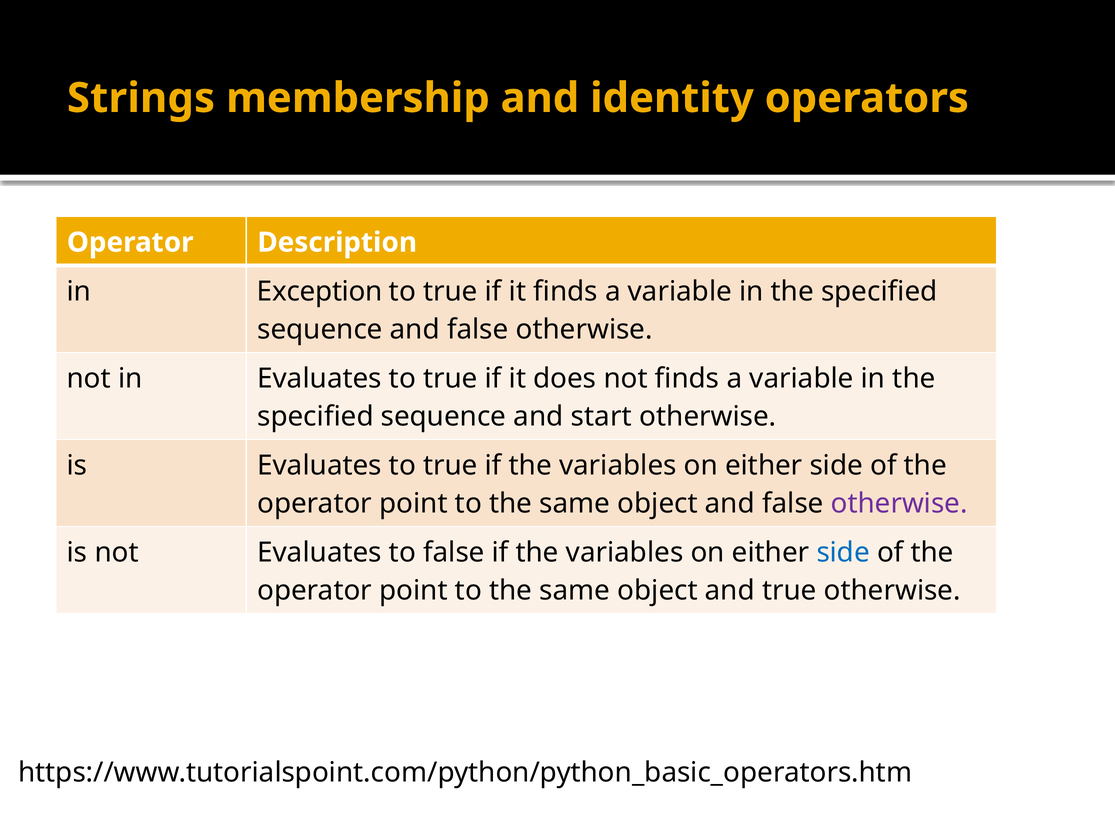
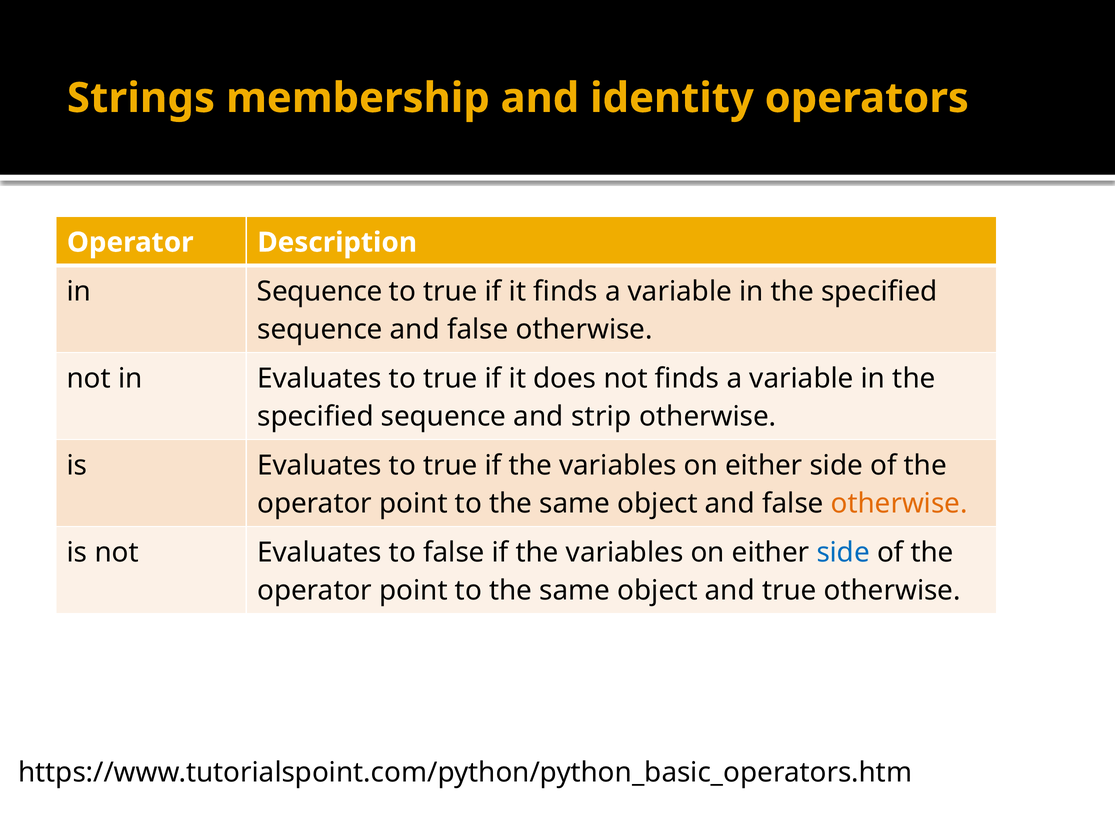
in Exception: Exception -> Sequence (320, 292)
start: start -> strip (601, 417)
otherwise colour: purple -> orange (899, 504)
